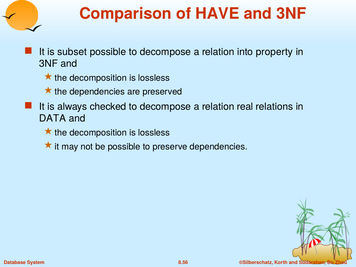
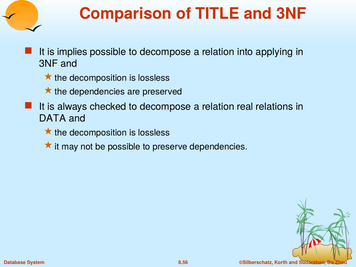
HAVE: HAVE -> TITLE (217, 14)
subset: subset -> implies (72, 52)
property: property -> applying (274, 52)
